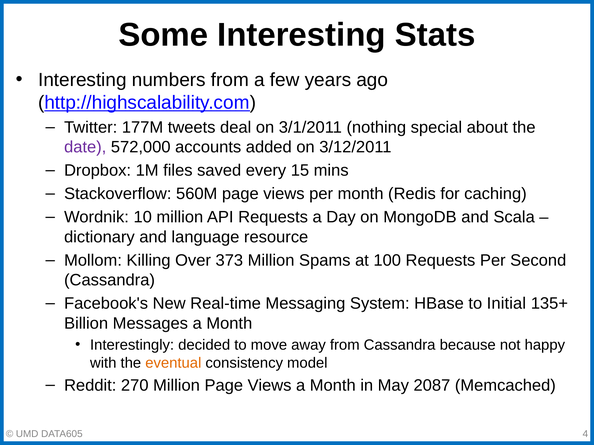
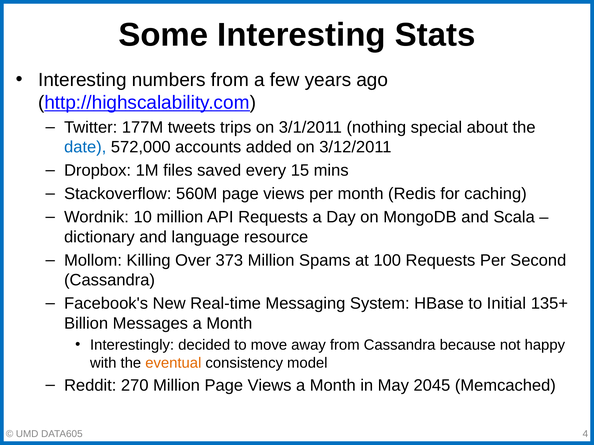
deal: deal -> trips (236, 127)
date colour: purple -> blue (85, 147)
2087: 2087 -> 2045 (432, 386)
